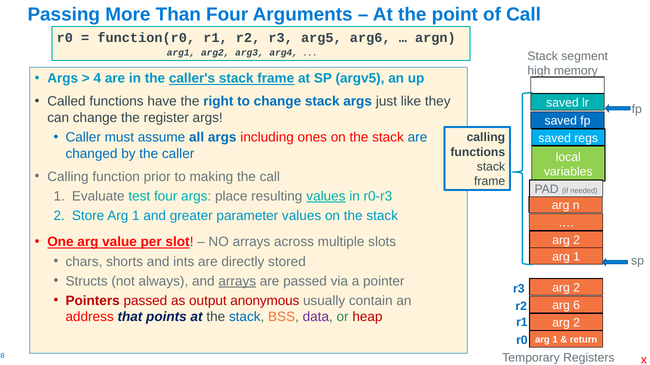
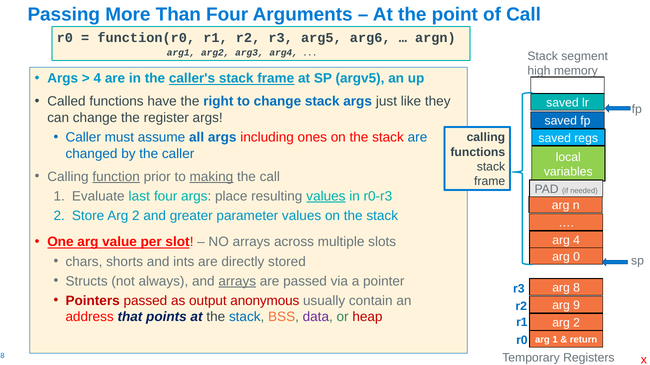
function underline: none -> present (116, 177)
making underline: none -> present (211, 177)
test: test -> last (139, 196)
Store Arg 1: 1 -> 2 (136, 216)
2: 2 -> 4 (577, 241)
1: 1 -> 0 (577, 257)
2: 2 -> 8 (577, 288)
6: 6 -> 9 (577, 306)
